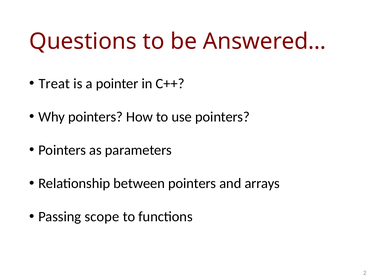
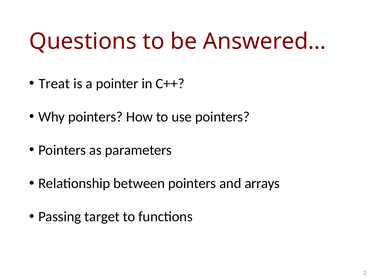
scope: scope -> target (102, 216)
